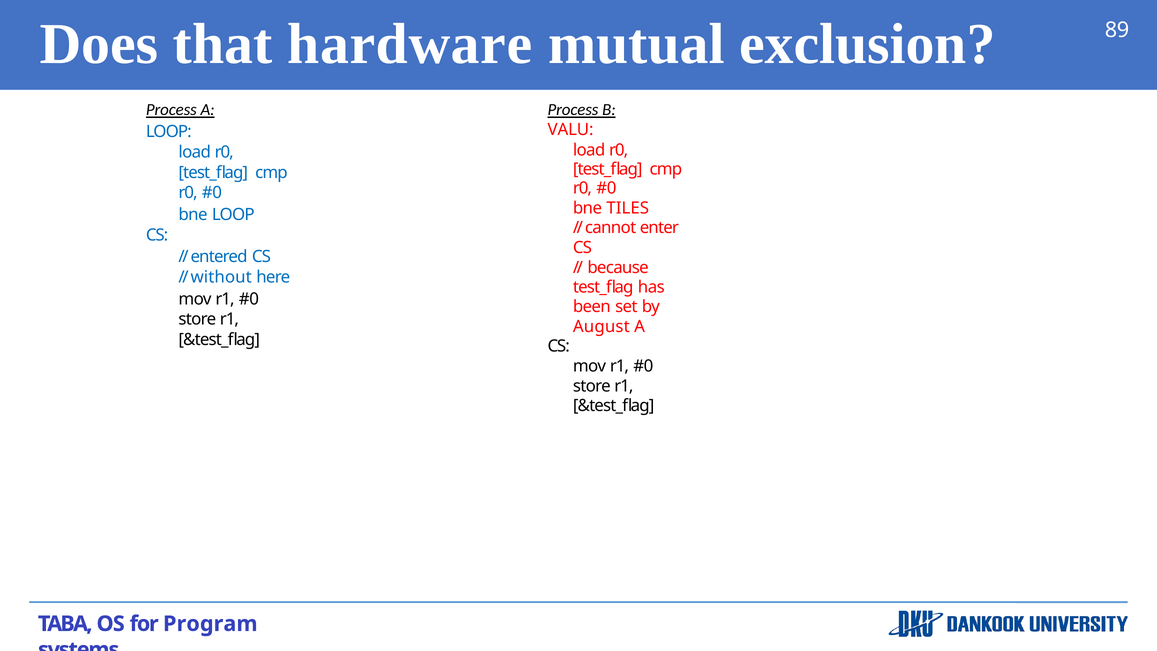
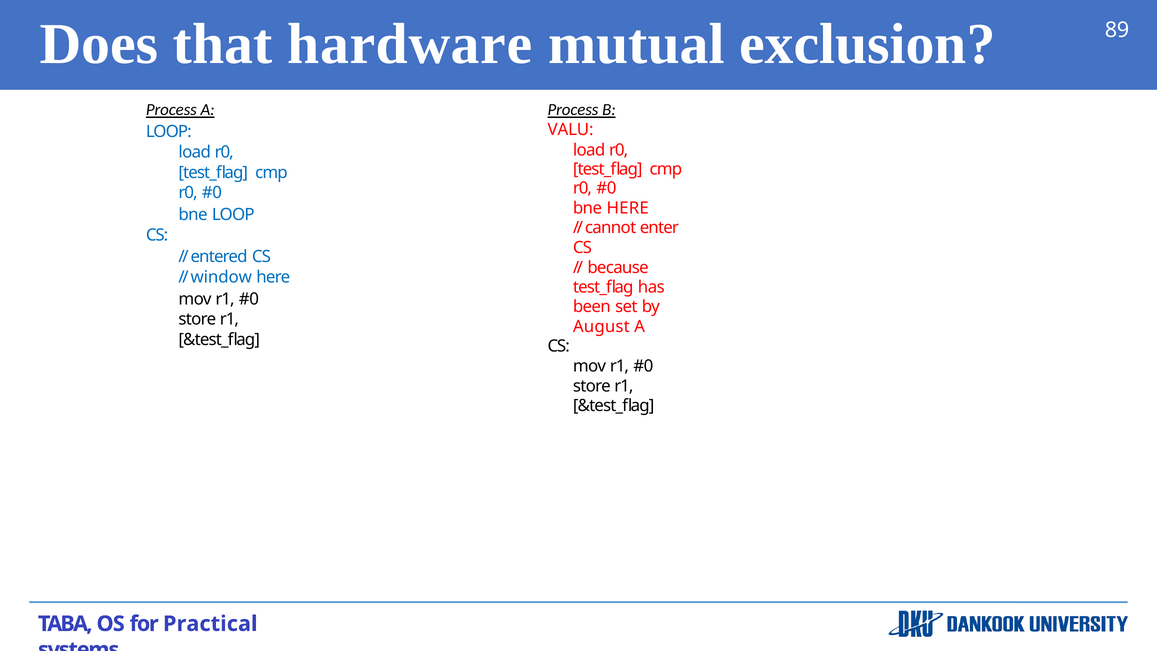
bne TILES: TILES -> HERE (628, 208)
without: without -> window (221, 277)
Program: Program -> Practical (210, 624)
